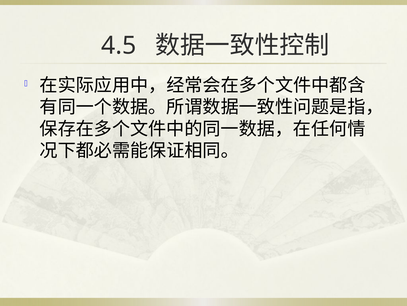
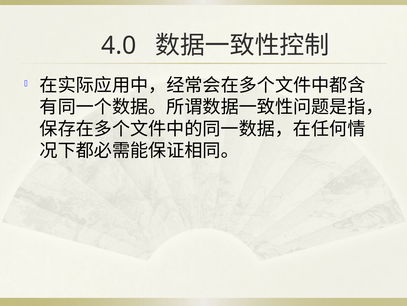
4.5: 4.5 -> 4.0 (119, 45)
